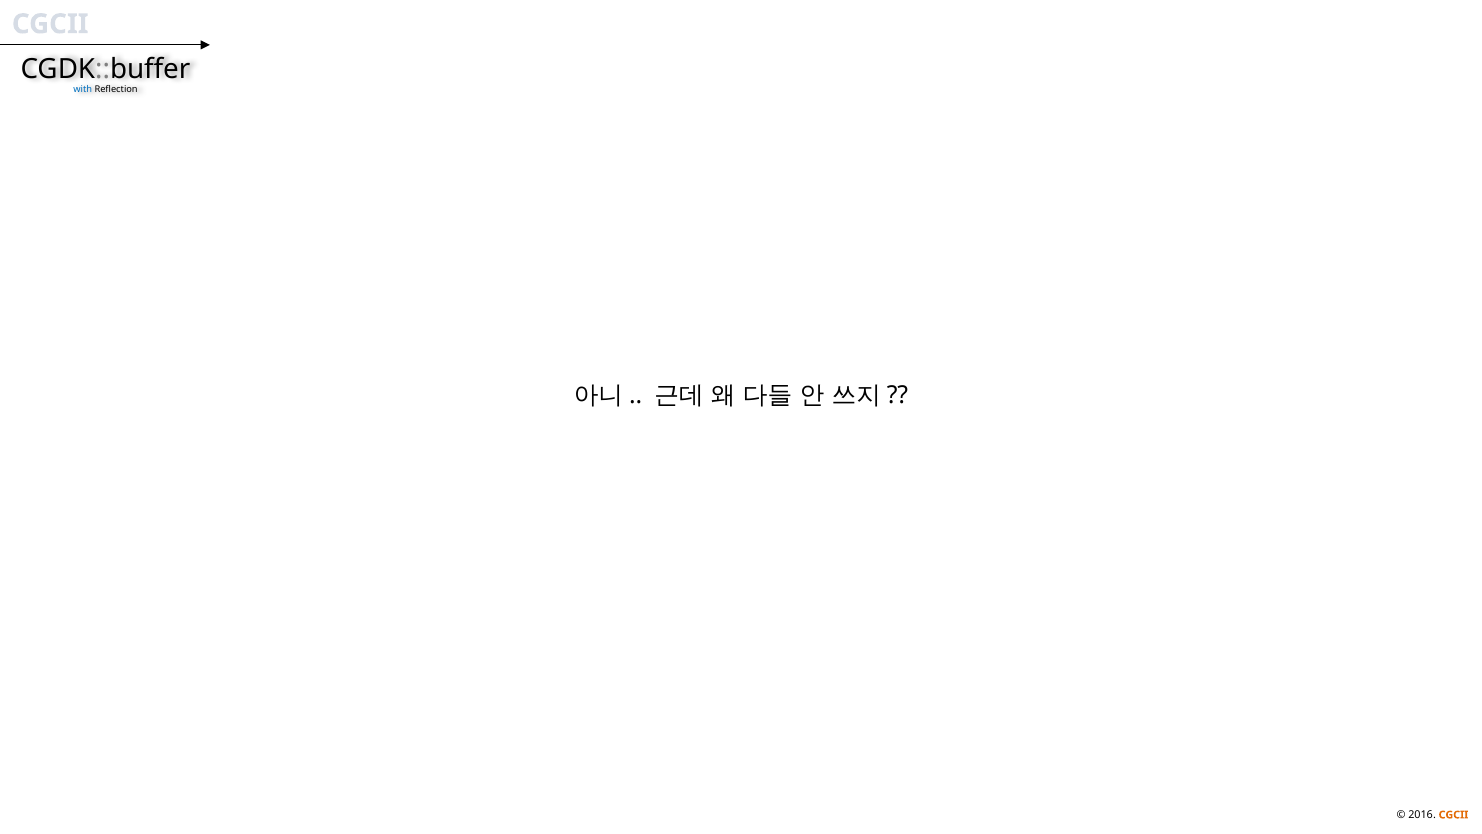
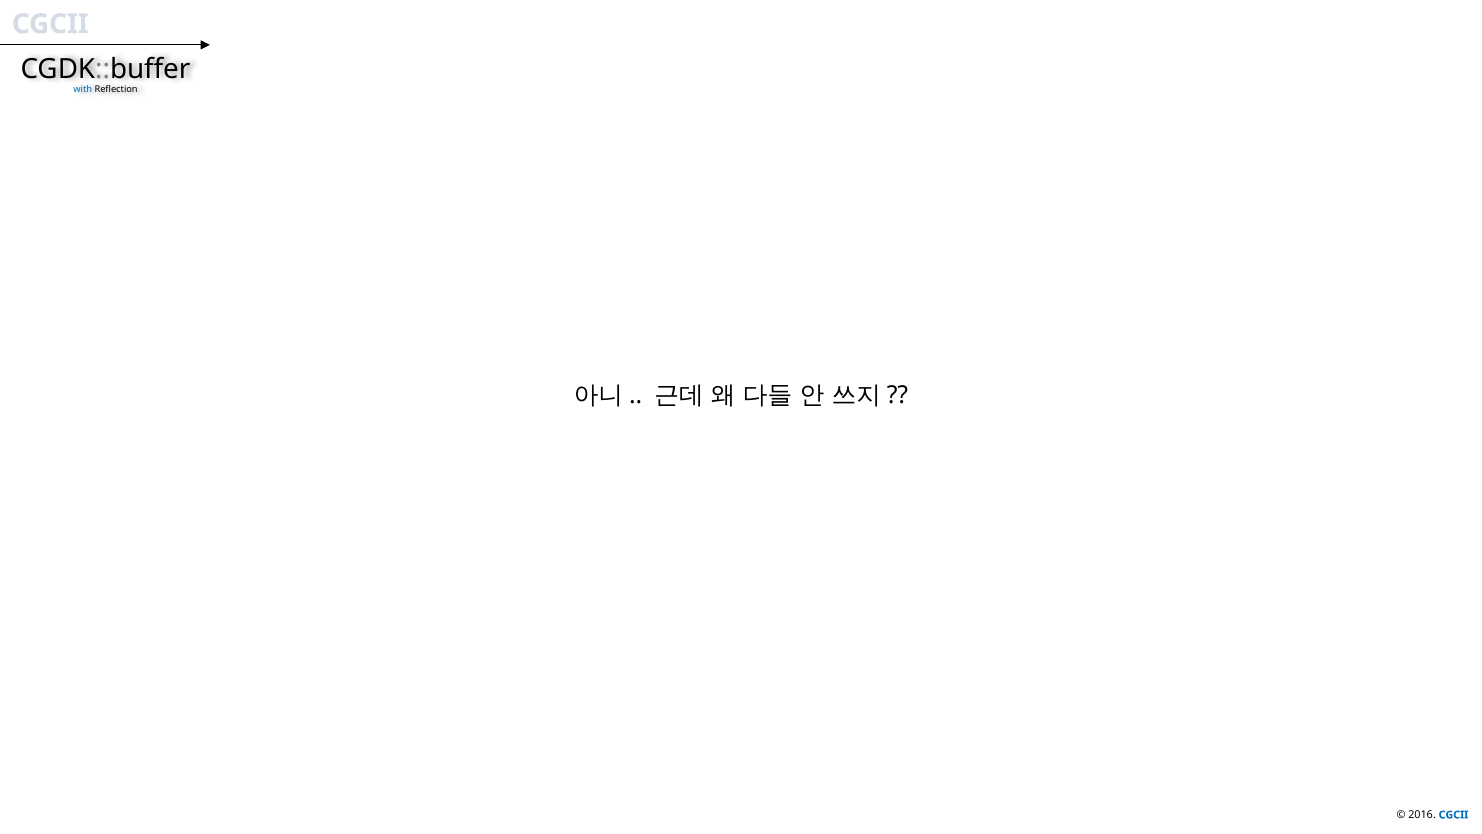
CGCII colour: orange -> blue (1453, 815)
